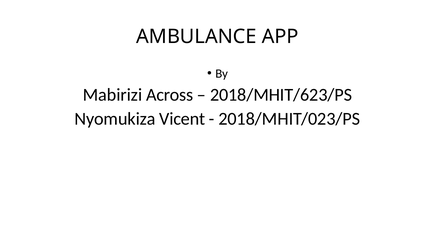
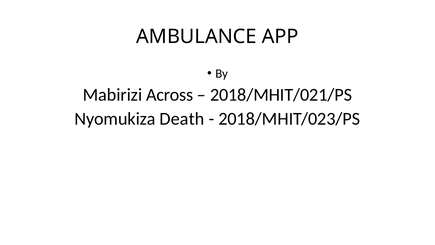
2018/MHIT/623/PS: 2018/MHIT/623/PS -> 2018/MHIT/021/PS (281, 95)
Vicent: Vicent -> Death (182, 119)
